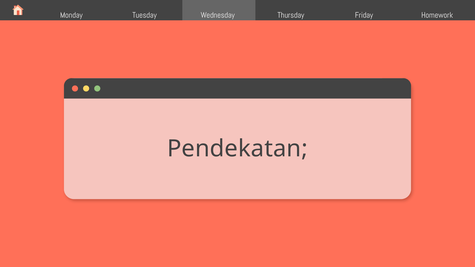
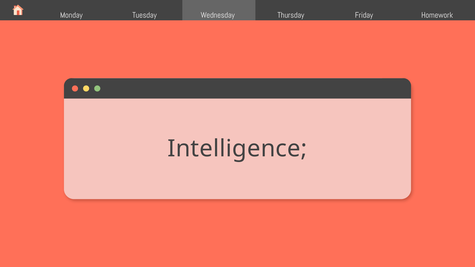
Pendekatan: Pendekatan -> Intelligence (237, 149)
